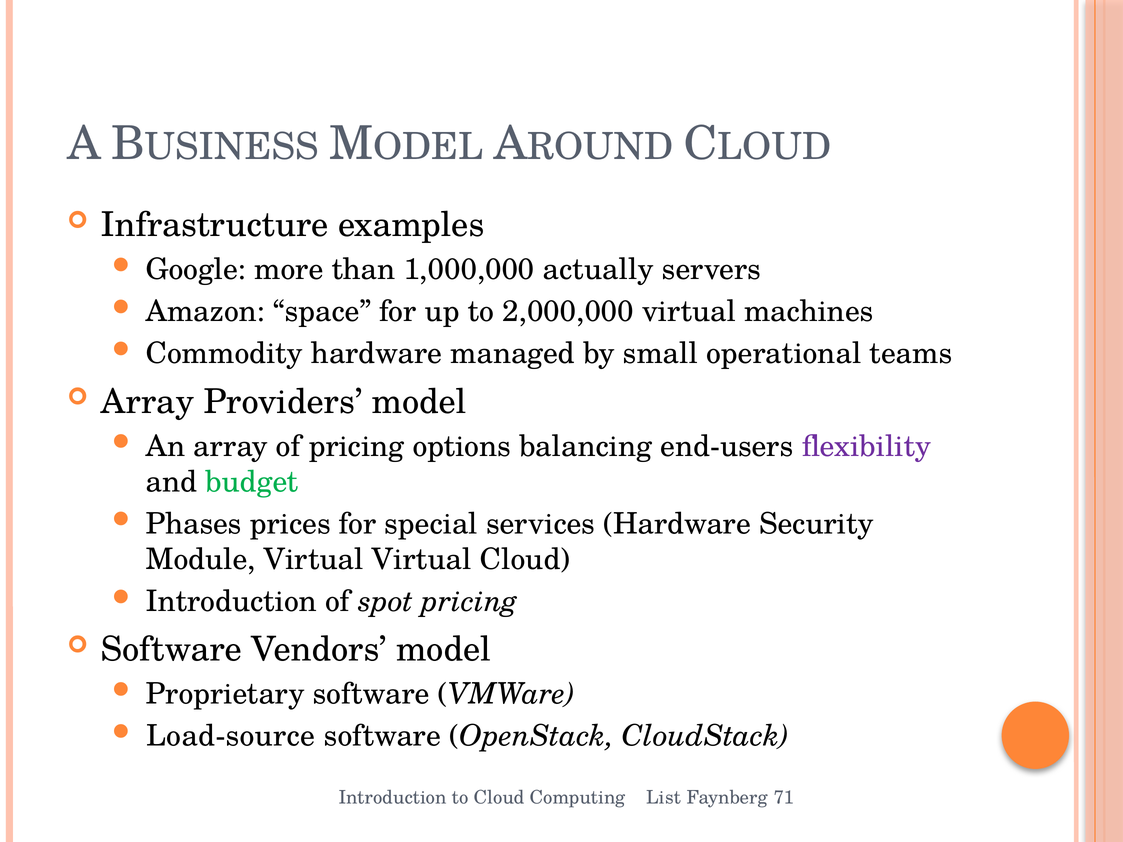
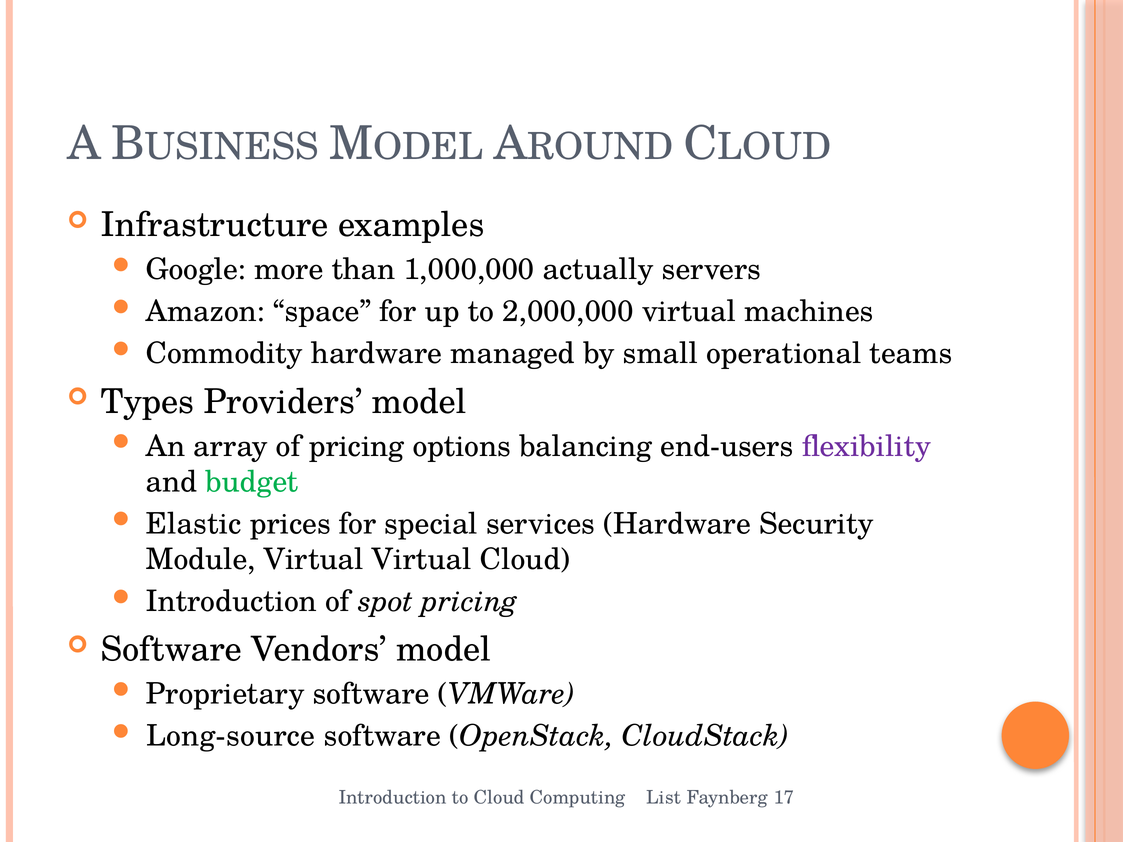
Array: Array -> Types (148, 402)
Phases: Phases -> Elastic (194, 524)
Load-source: Load-source -> Long-source (231, 736)
71: 71 -> 17 (784, 798)
